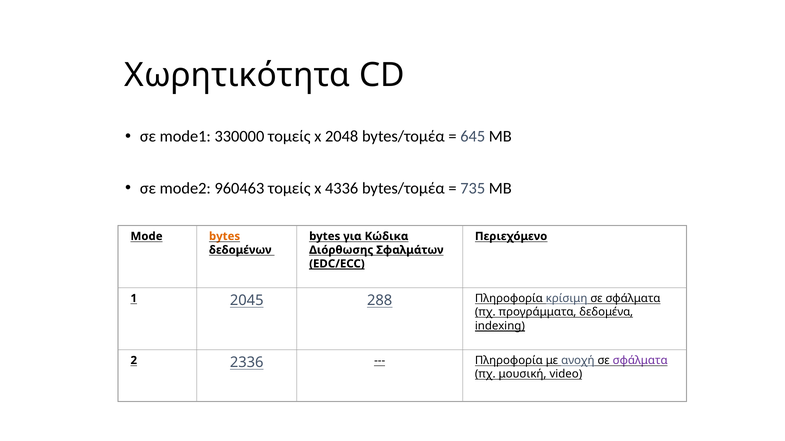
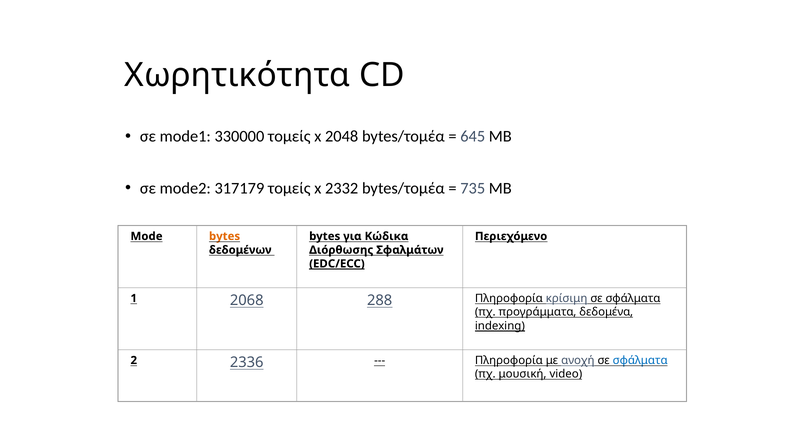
960463: 960463 -> 317179 (239, 188)
4336: 4336 -> 2332 (342, 188)
2045: 2045 -> 2068 (247, 301)
σφάλματα colour: purple -> blue (640, 361)
